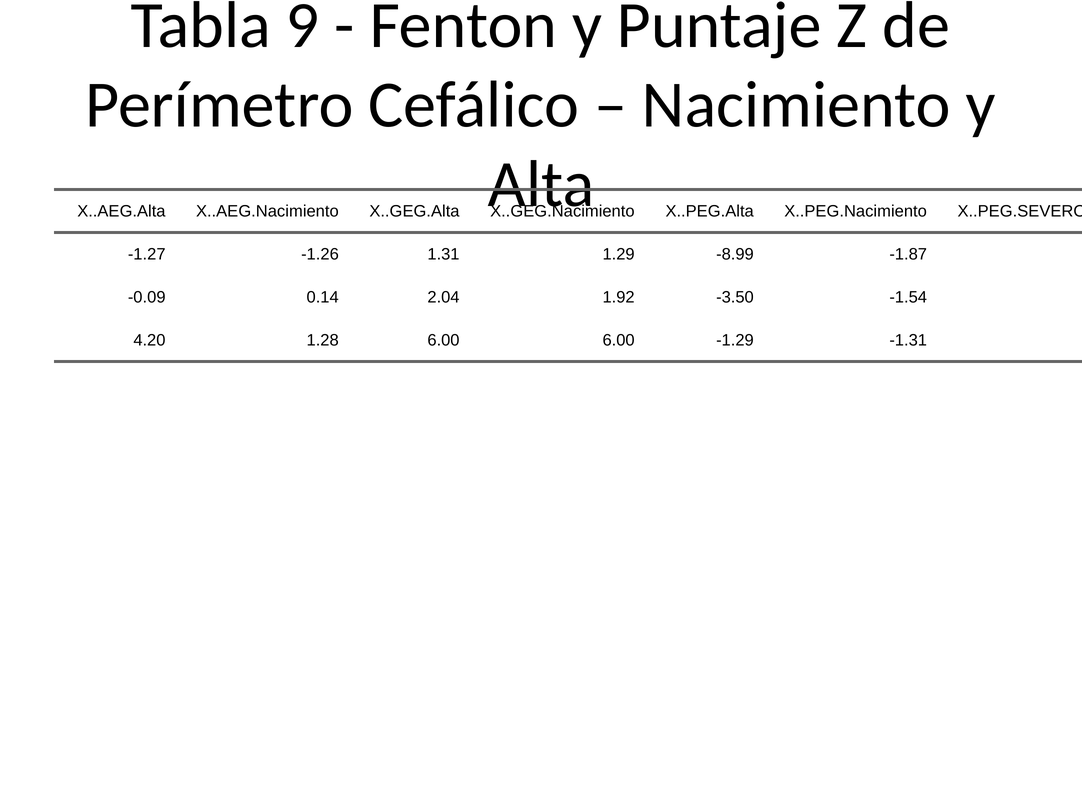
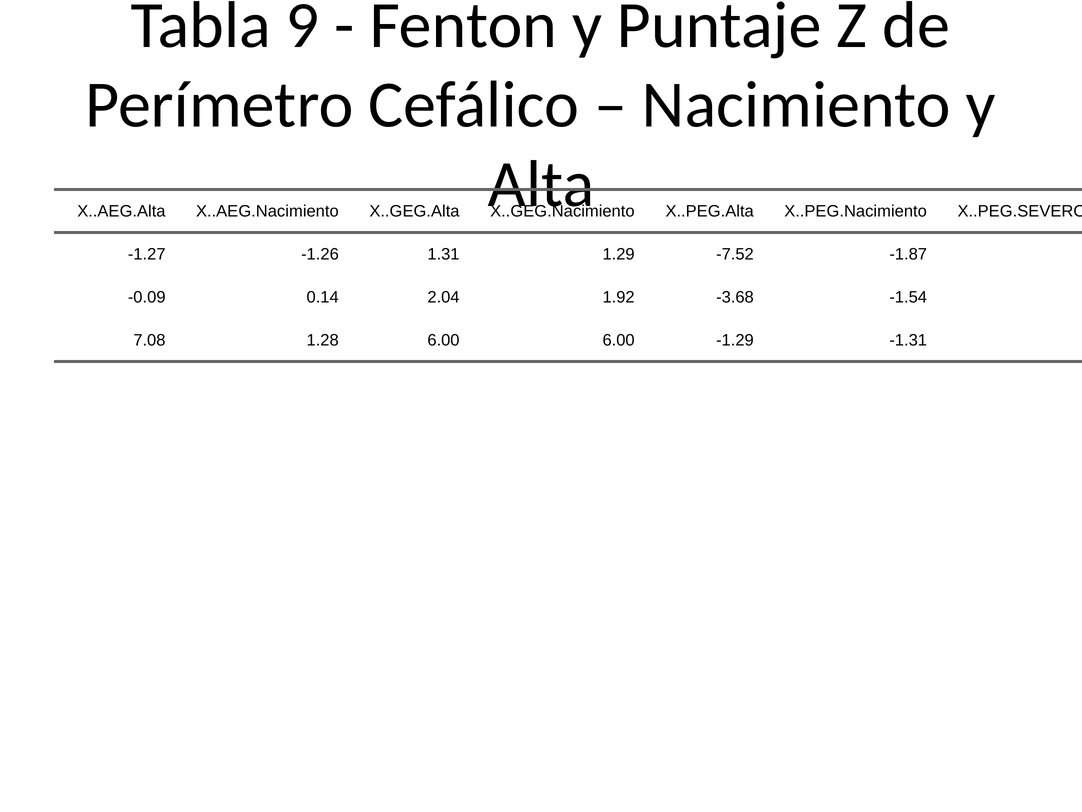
-8.99: -8.99 -> -7.52 (735, 254)
-3.50: -3.50 -> -3.68 (735, 297)
4.20: 4.20 -> 7.08 (149, 340)
